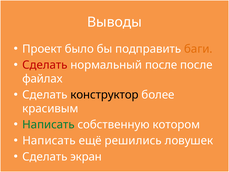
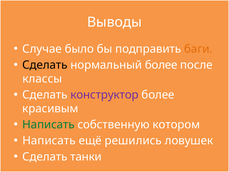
Проект: Проект -> Случае (42, 49)
Сделать colour: red -> black (45, 65)
нормальный после: после -> более (161, 65)
файлах: файлах -> классы (42, 79)
конструктор colour: black -> purple (104, 95)
экран: экран -> танки (86, 157)
